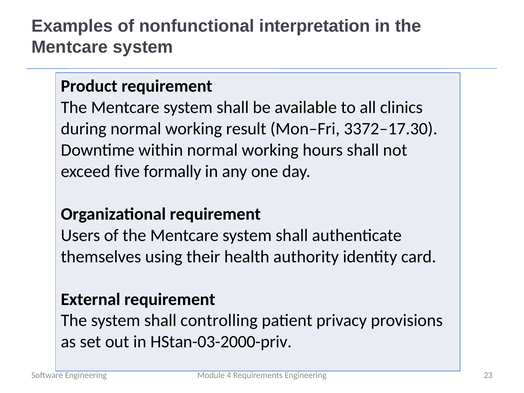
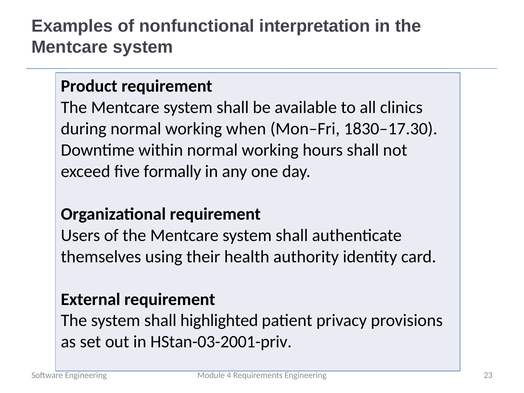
result: result -> when (246, 129)
3372–17.30: 3372–17.30 -> 1830–17.30 (391, 129)
controlling: controlling -> highlighted (219, 321)
HStan-03-2000-priv: HStan-03-2000-priv -> HStan-03-2001-priv (221, 342)
